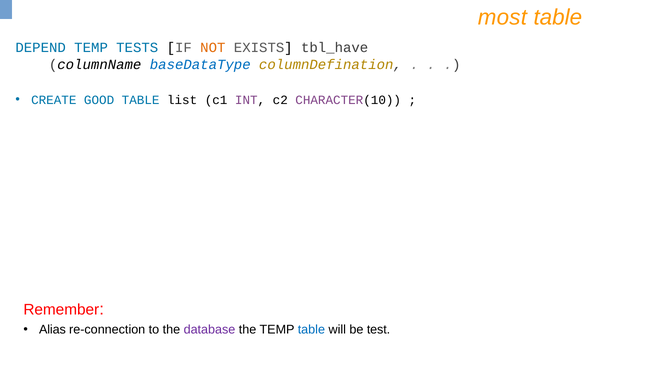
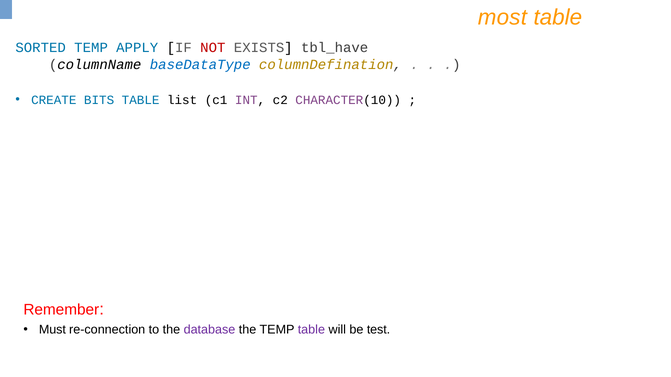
DEPEND: DEPEND -> SORTED (41, 48)
TESTS: TESTS -> APPLY (137, 48)
NOT colour: orange -> red (213, 48)
GOOD: GOOD -> BITS (99, 100)
Alias: Alias -> Must (52, 330)
table colour: blue -> purple (311, 330)
